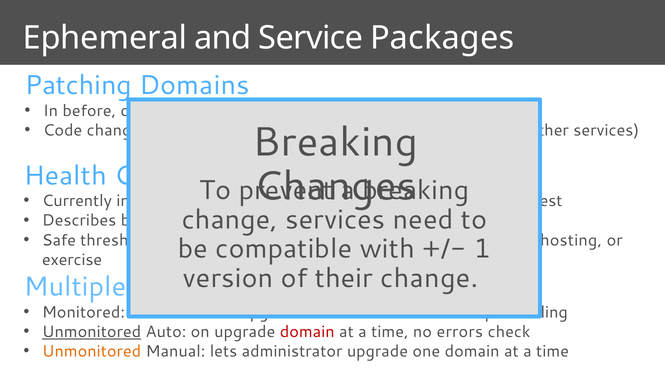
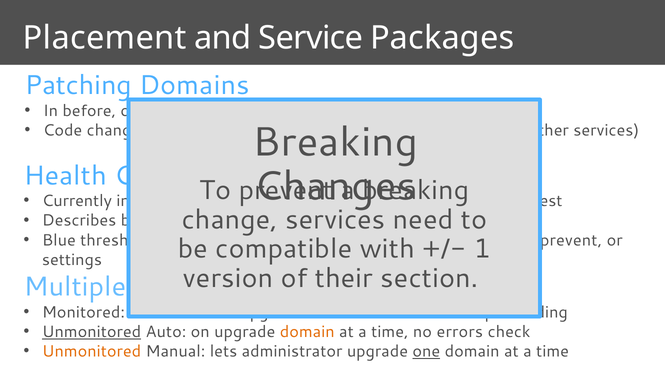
Ephemeral: Ephemeral -> Placement (105, 38)
Safe: Safe -> Blue (59, 240)
hosting: hosting -> prevent (571, 240)
exercise: exercise -> settings (72, 260)
their change: change -> section (429, 278)
domain colour: red -> orange (307, 332)
one underline: none -> present (426, 351)
